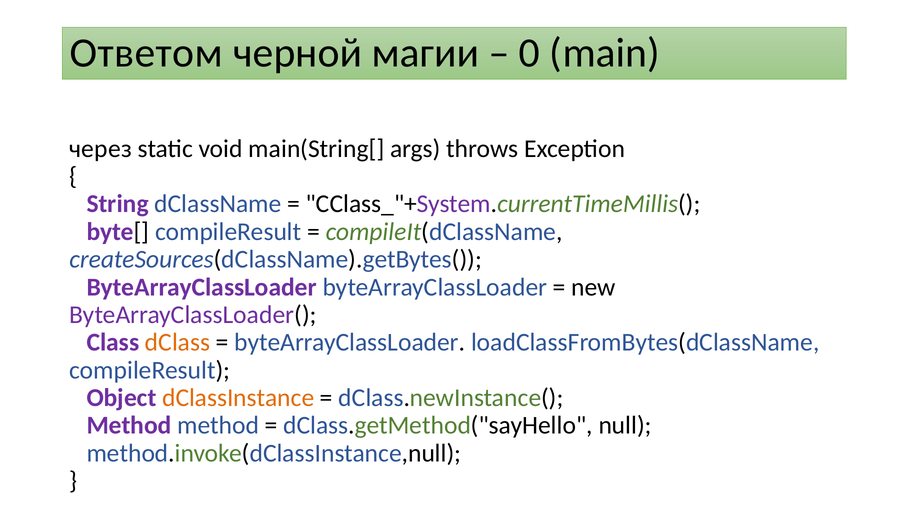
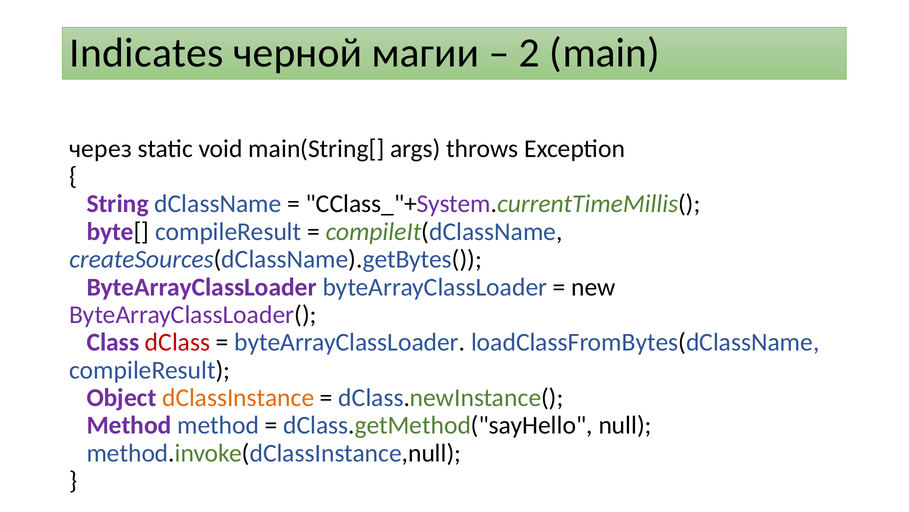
Ответом: Ответом -> Indicates (146, 53)
0: 0 -> 2 (529, 53)
dClass colour: orange -> red (178, 342)
